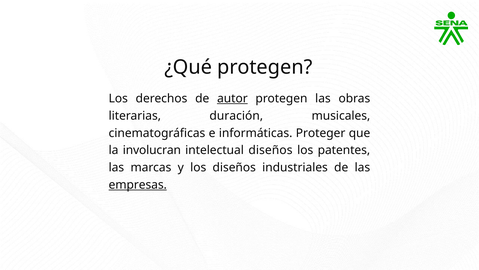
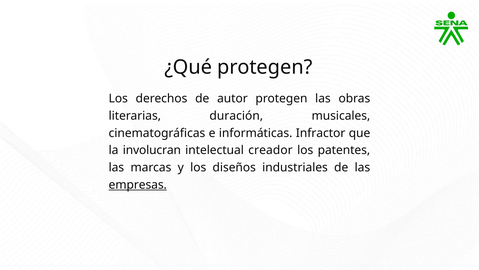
autor underline: present -> none (232, 98)
Proteger: Proteger -> Infractor (321, 133)
intelectual diseños: diseños -> creador (270, 150)
